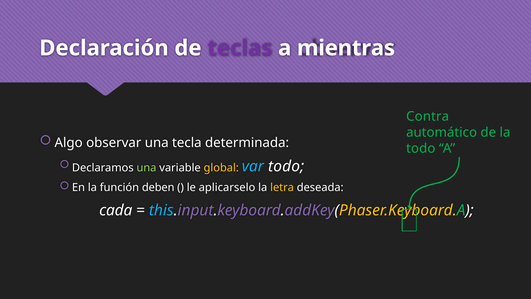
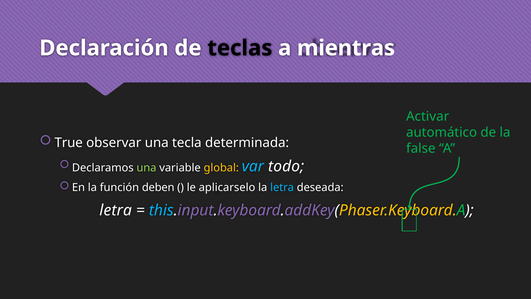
teclas colour: purple -> black (240, 48)
Contra: Contra -> Activar (428, 116)
Algo: Algo -> True (69, 142)
todo: todo -> false (421, 148)
letra colour: yellow -> light blue (282, 187)
cada: cada -> letra (116, 210)
